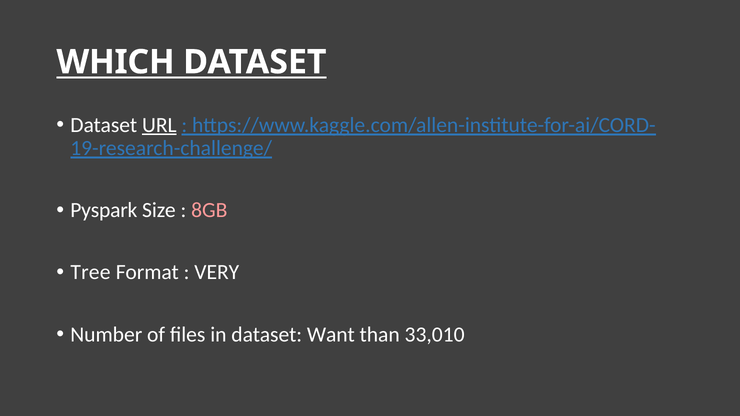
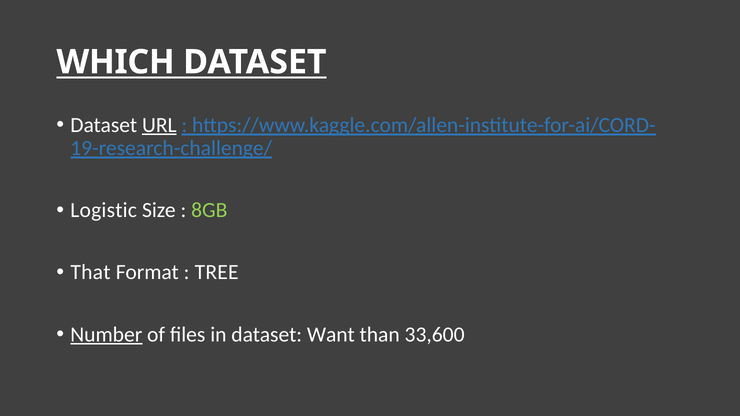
Pyspark: Pyspark -> Logistic (104, 210)
8GB colour: pink -> light green (209, 210)
Tree: Tree -> That (90, 273)
VERY: VERY -> TREE (217, 273)
Number underline: none -> present (106, 335)
33,010: 33,010 -> 33,600 (435, 335)
